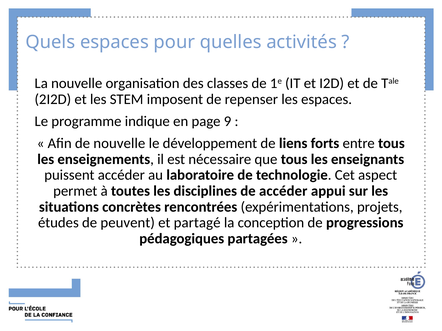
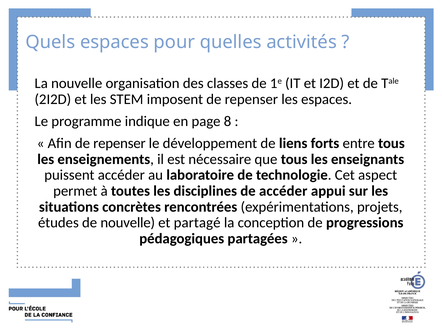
9: 9 -> 8 (228, 122)
Afin de nouvelle: nouvelle -> repenser (119, 144)
de peuvent: peuvent -> nouvelle (128, 223)
